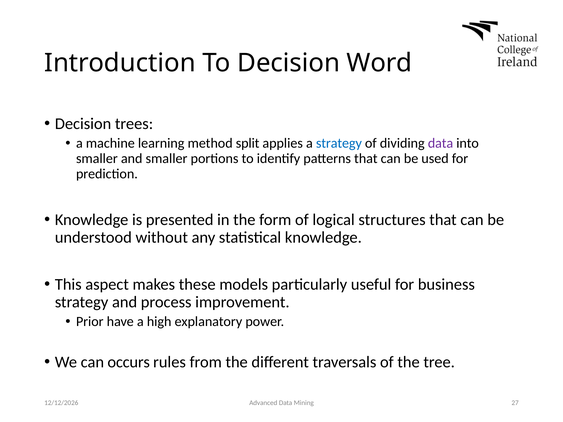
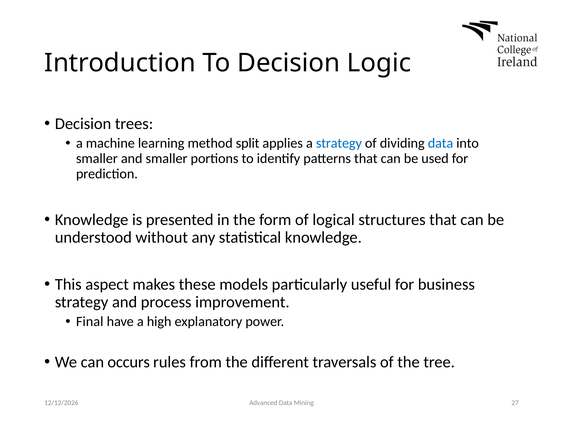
Word: Word -> Logic (379, 63)
data colour: purple -> blue (441, 143)
Prior: Prior -> Final (90, 322)
